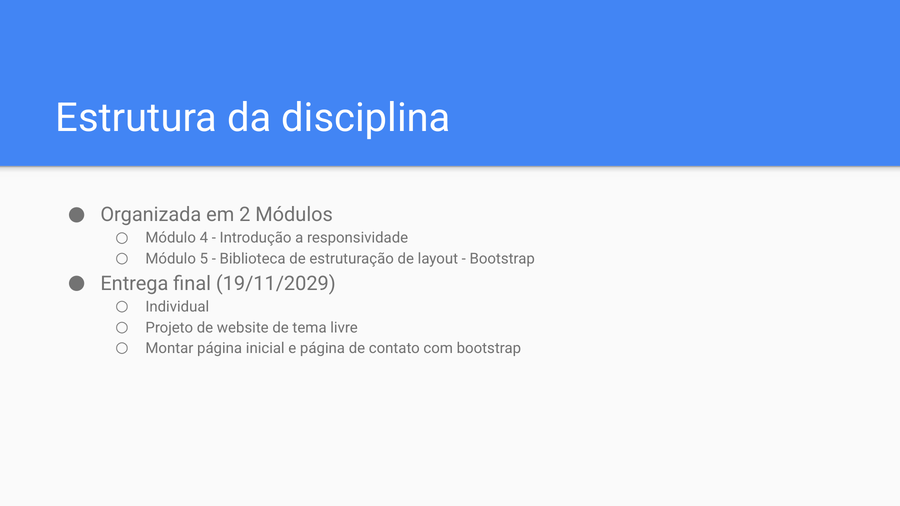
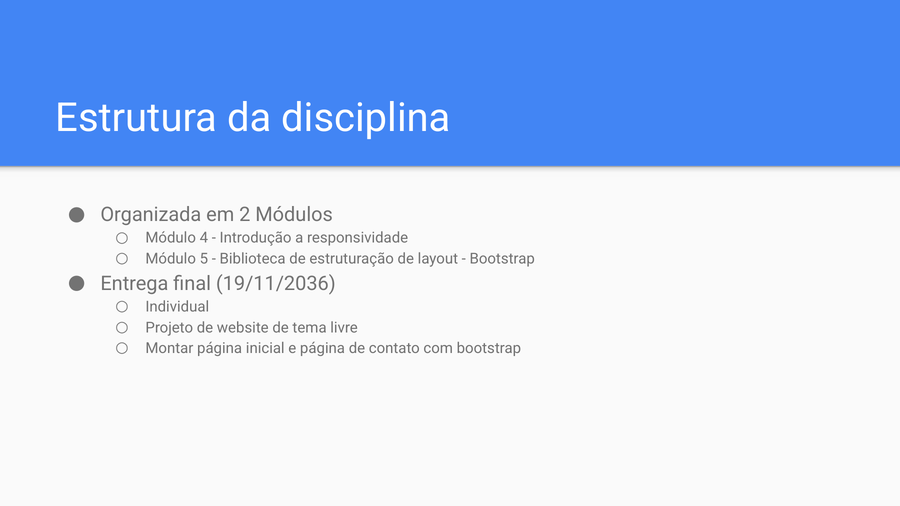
19/11/2029: 19/11/2029 -> 19/11/2036 (276, 284)
